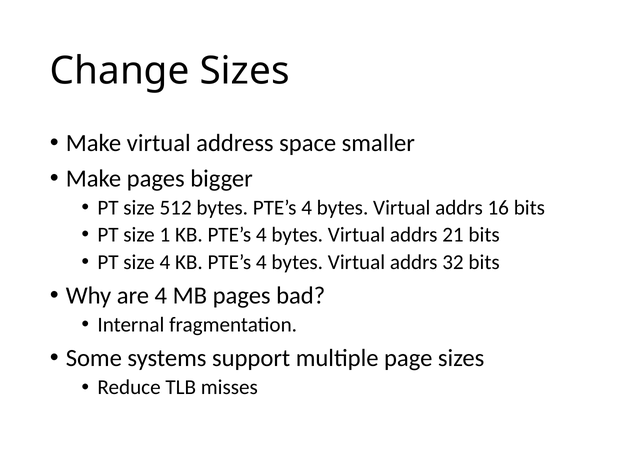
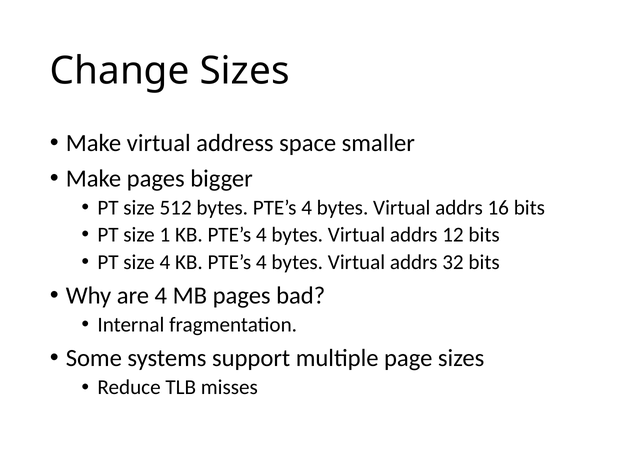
21: 21 -> 12 (453, 235)
